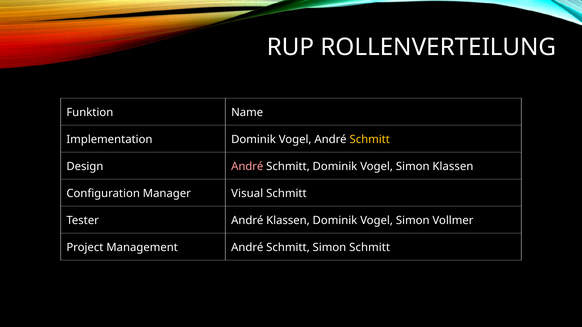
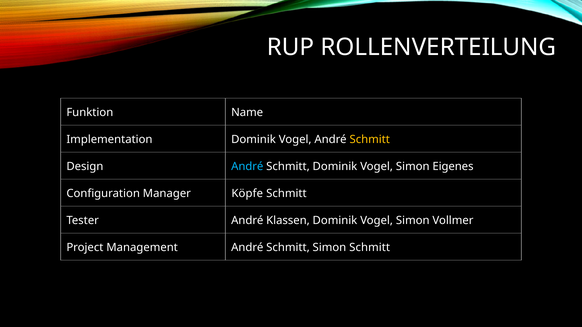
André colour: pink -> light blue (247, 167)
Simon Klassen: Klassen -> Eigenes (453, 167)
Visual: Visual -> Köpfe (247, 194)
